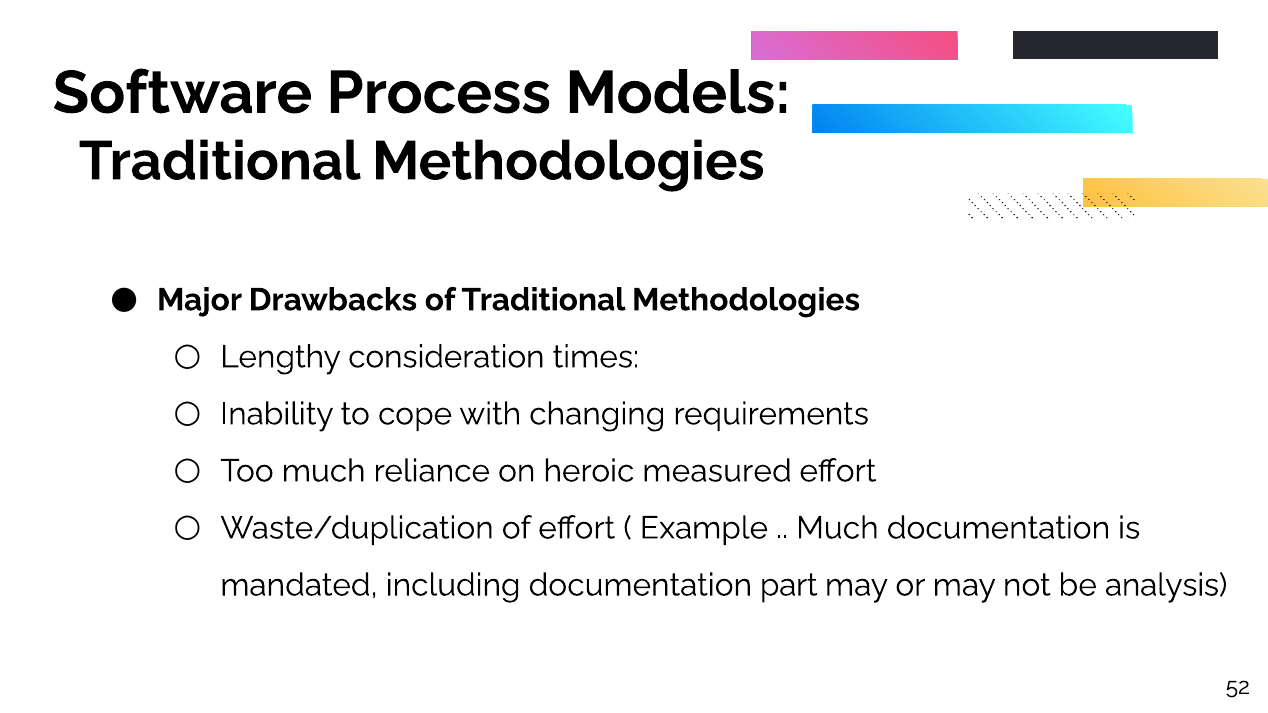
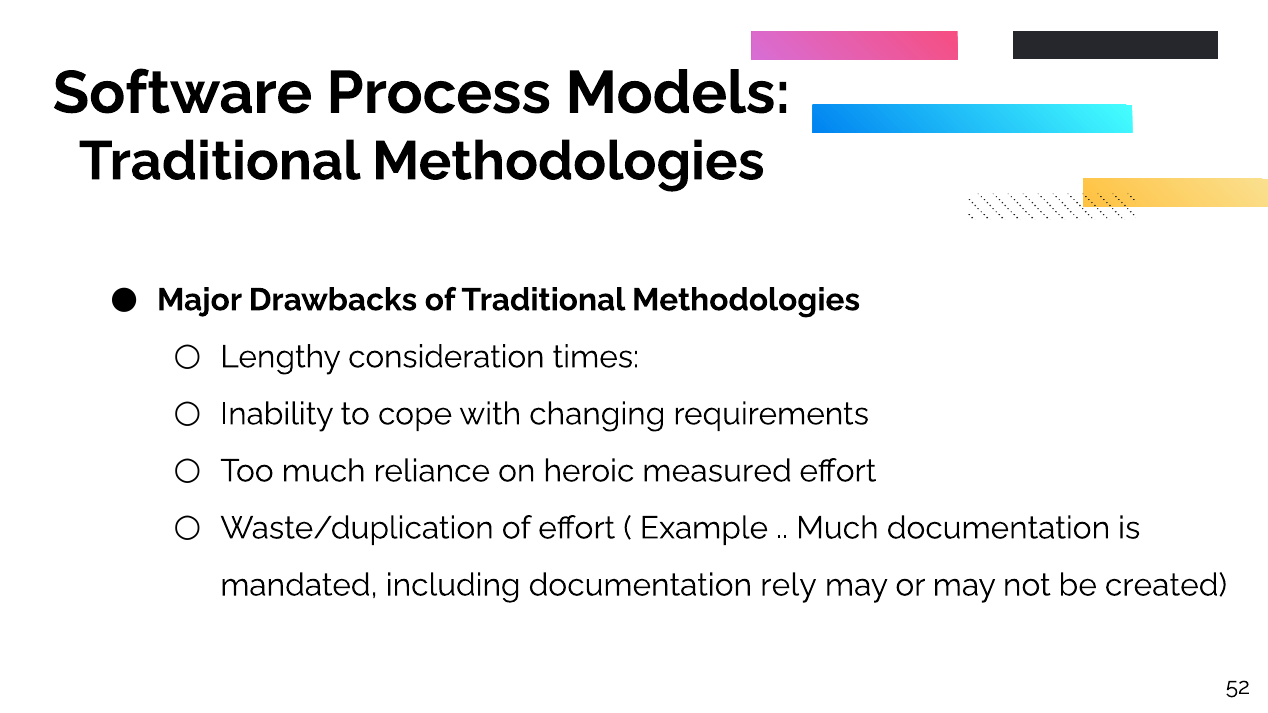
part: part -> rely (788, 585)
analysis: analysis -> created (1166, 585)
